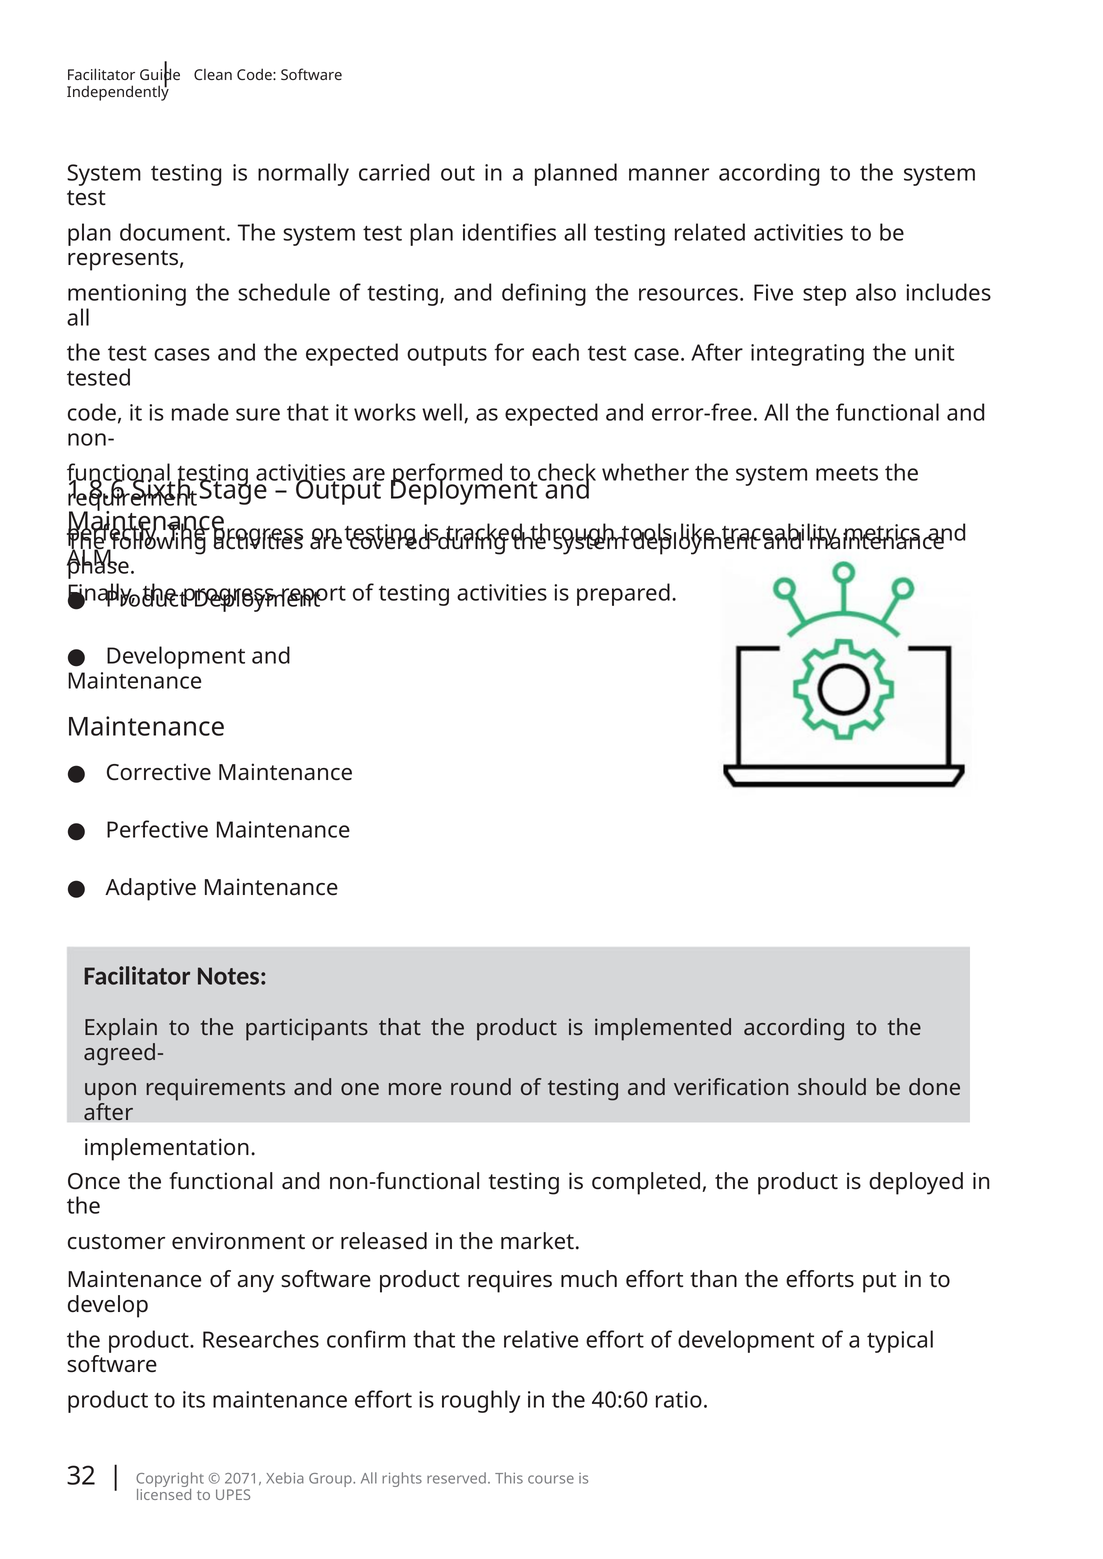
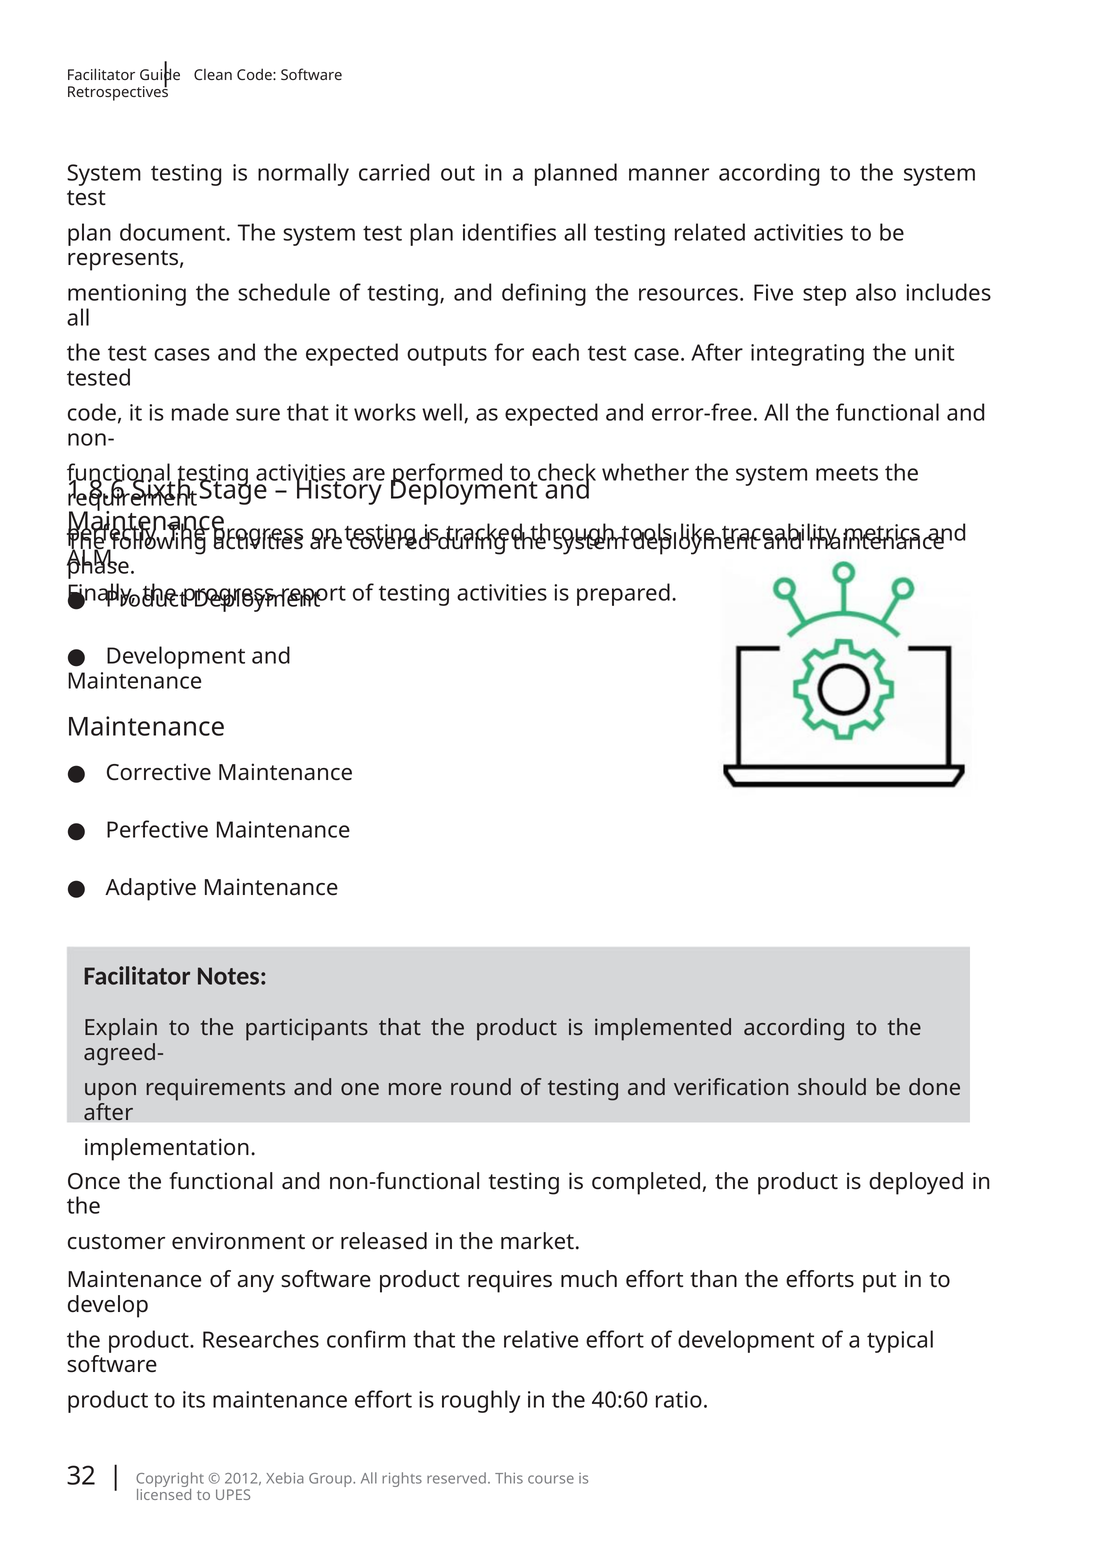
Independently: Independently -> Retrospectives (118, 92)
Output: Output -> History (338, 490)
2071: 2071 -> 2012 (243, 1479)
